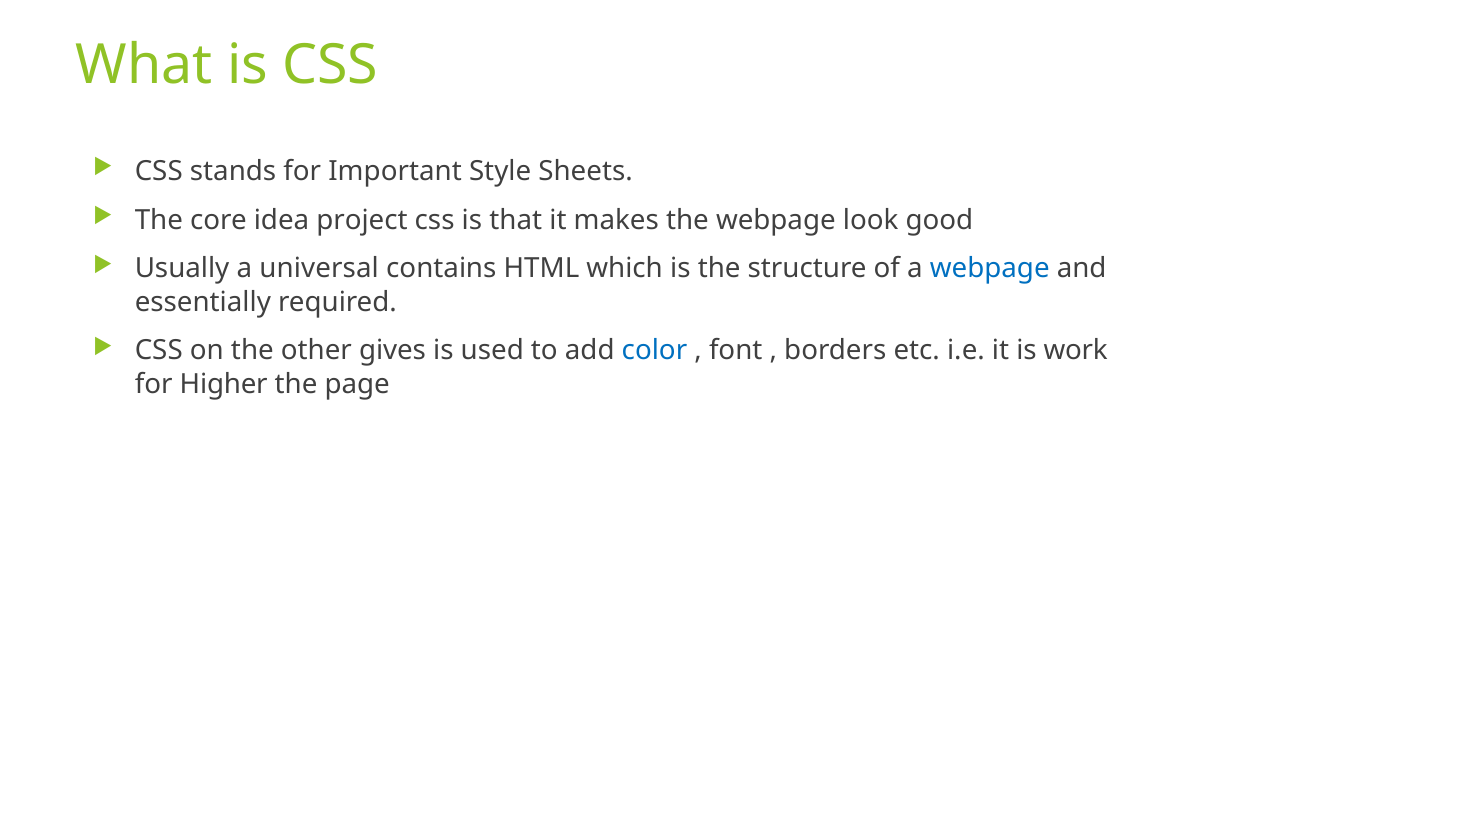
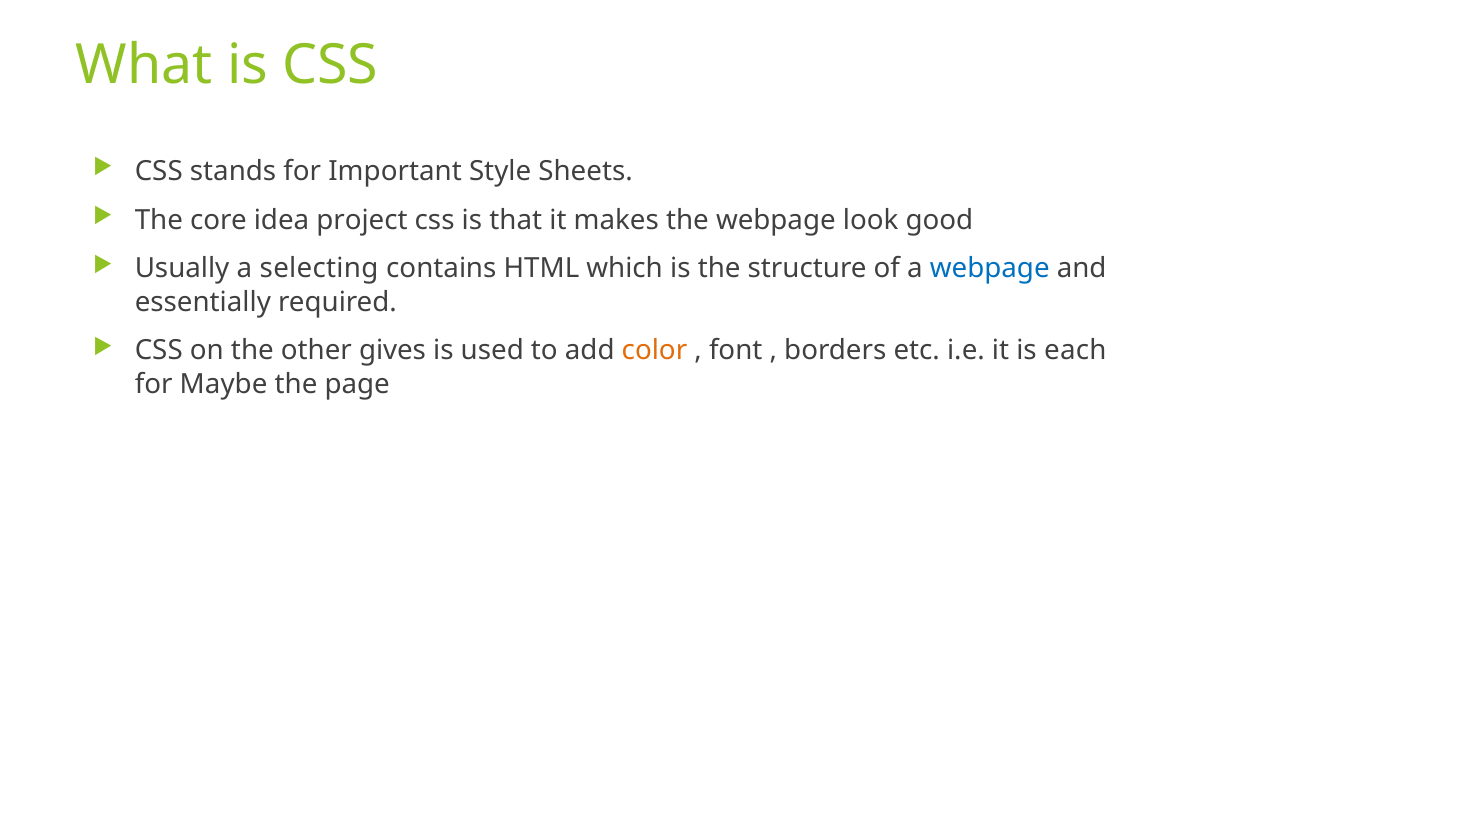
universal: universal -> selecting (319, 269)
color colour: blue -> orange (654, 351)
work: work -> each (1075, 351)
Higher: Higher -> Maybe (224, 384)
